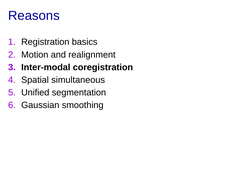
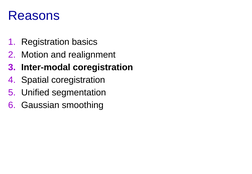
Spatial simultaneous: simultaneous -> coregistration (78, 80)
